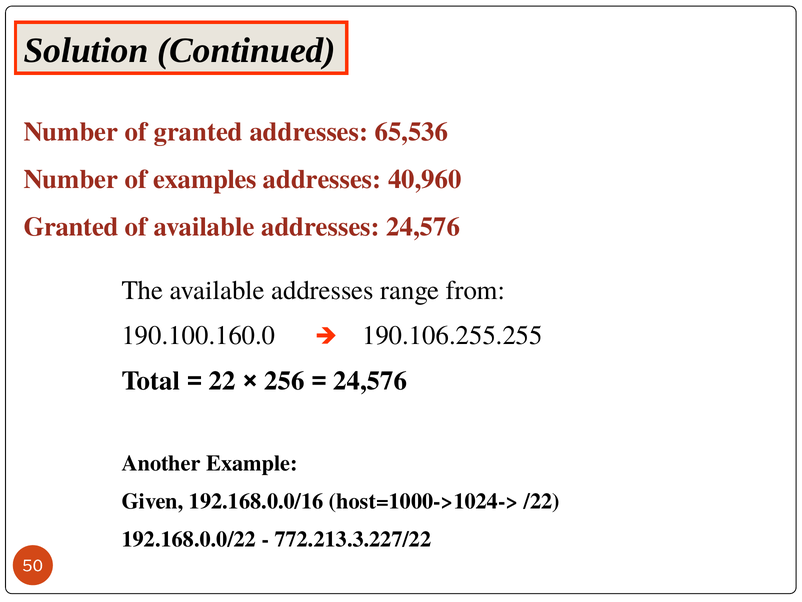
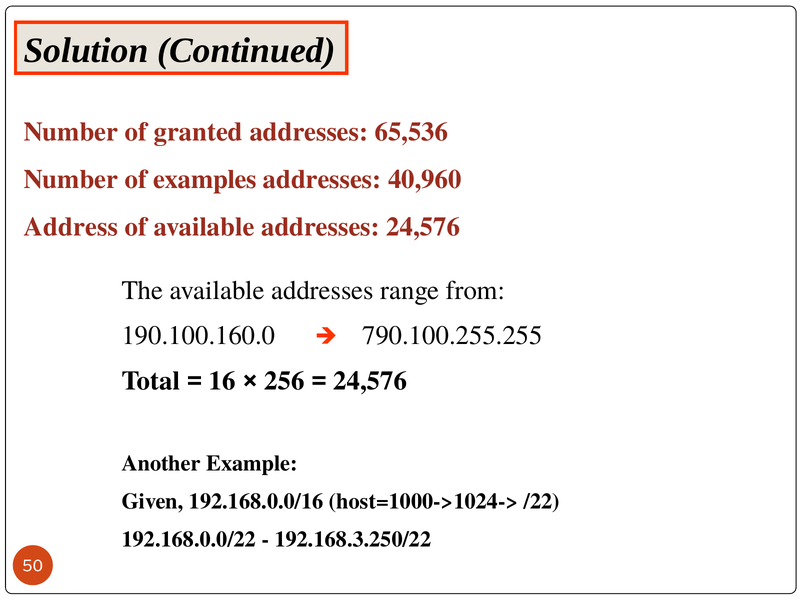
Granted: Granted -> Address (71, 227)
190.106.255.255: 190.106.255.255 -> 790.100.255.255 (452, 335)
22: 22 -> 16 (222, 381)
772.213.3.227/22: 772.213.3.227/22 -> 192.168.3.250/22 (353, 539)
